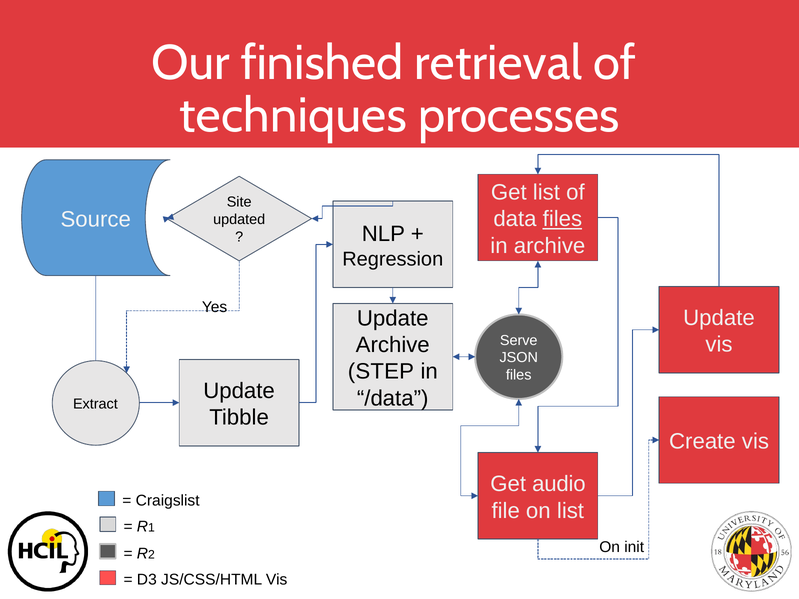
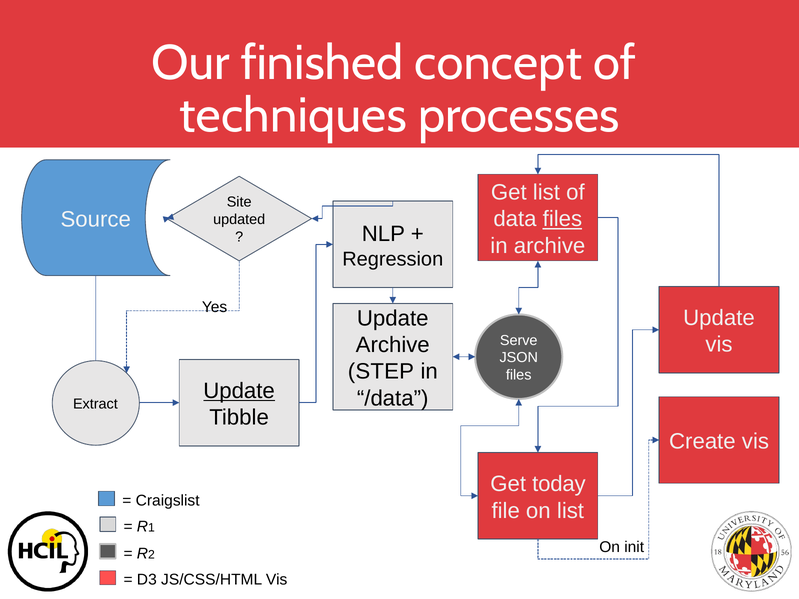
retrieval: retrieval -> concept (498, 63)
Update underline: none -> present (239, 391)
audio: audio -> today (559, 484)
